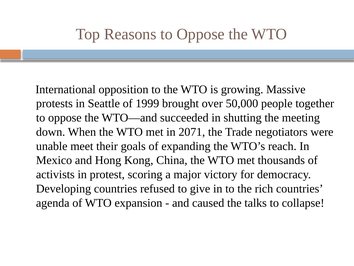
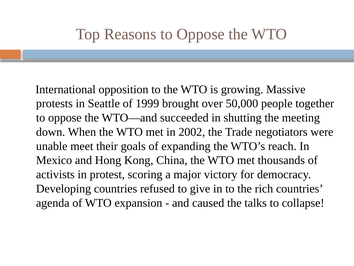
2071: 2071 -> 2002 (192, 132)
